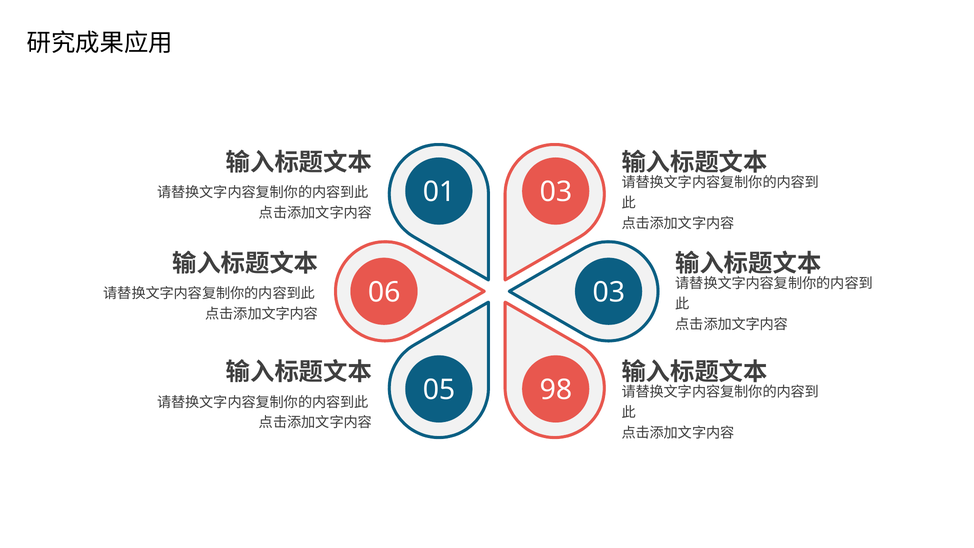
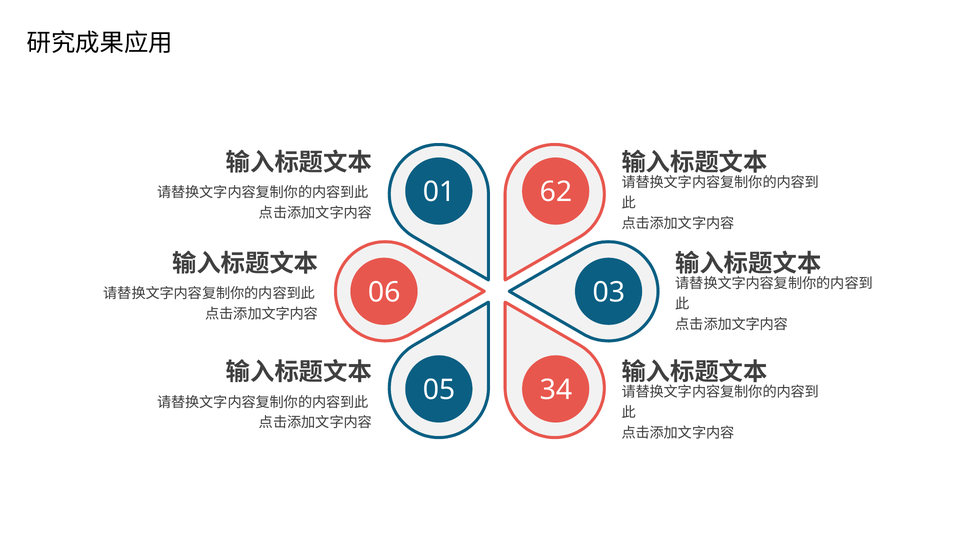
01 03: 03 -> 62 (556, 192)
98: 98 -> 34 (556, 390)
